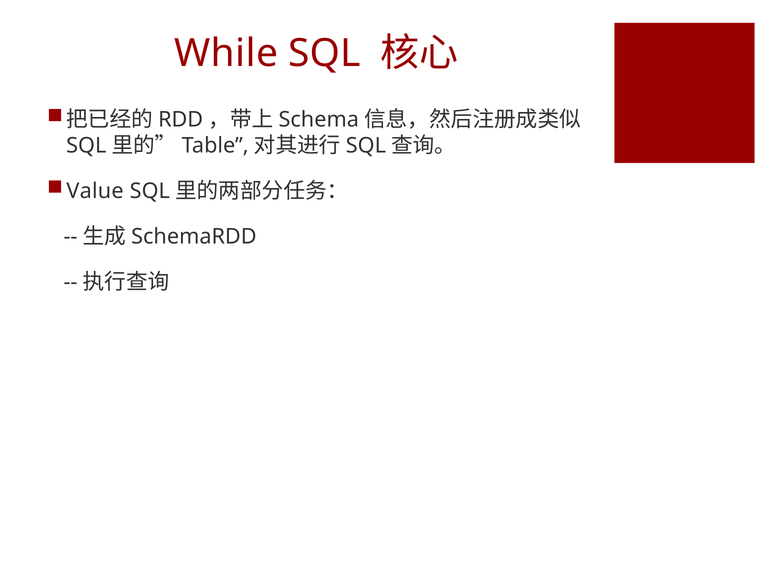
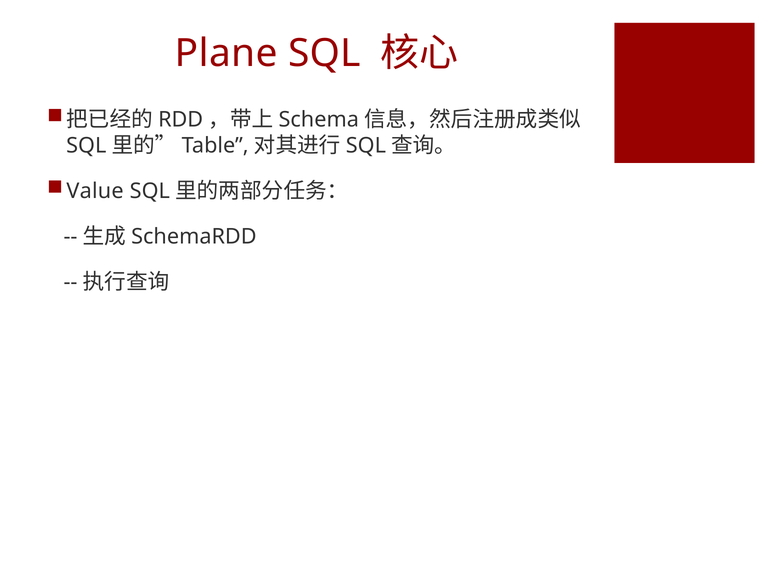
While: While -> Plane (226, 53)
